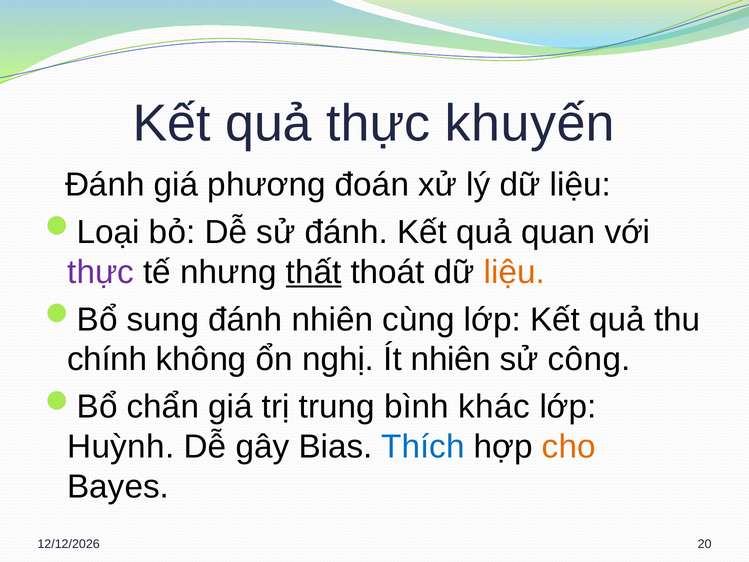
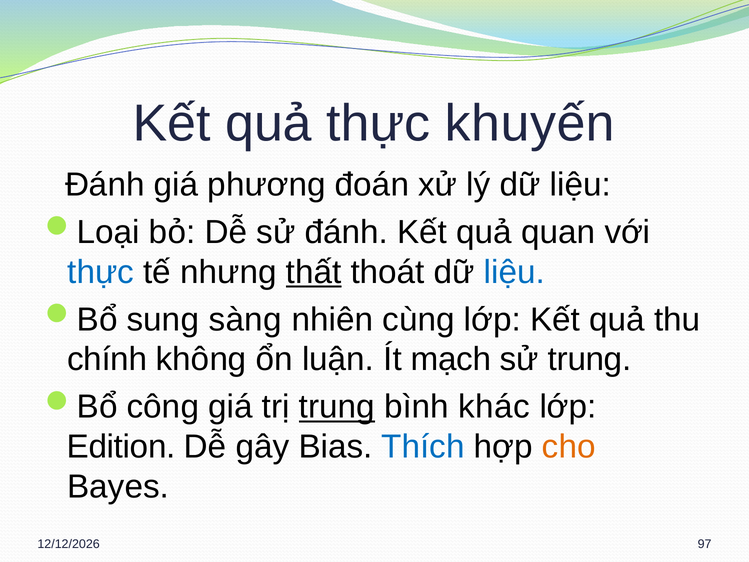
thực colour: purple -> blue (101, 272)
liệu colour: orange -> blue (514, 272)
sung đánh: đánh -> sàng (245, 319)
nghị: nghị -> luận (338, 359)
Ít nhiên: nhiên -> mạch (451, 359)
sử công: công -> trung (590, 359)
chẩn: chẩn -> công (163, 407)
trung underline: none -> present (337, 407)
Huỳnh: Huỳnh -> Edition (121, 447)
20: 20 -> 97 (705, 544)
